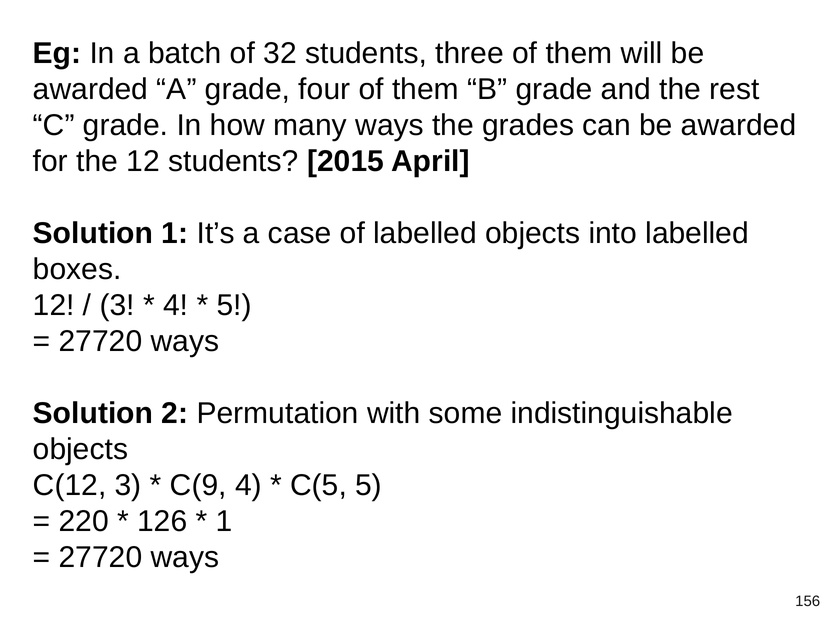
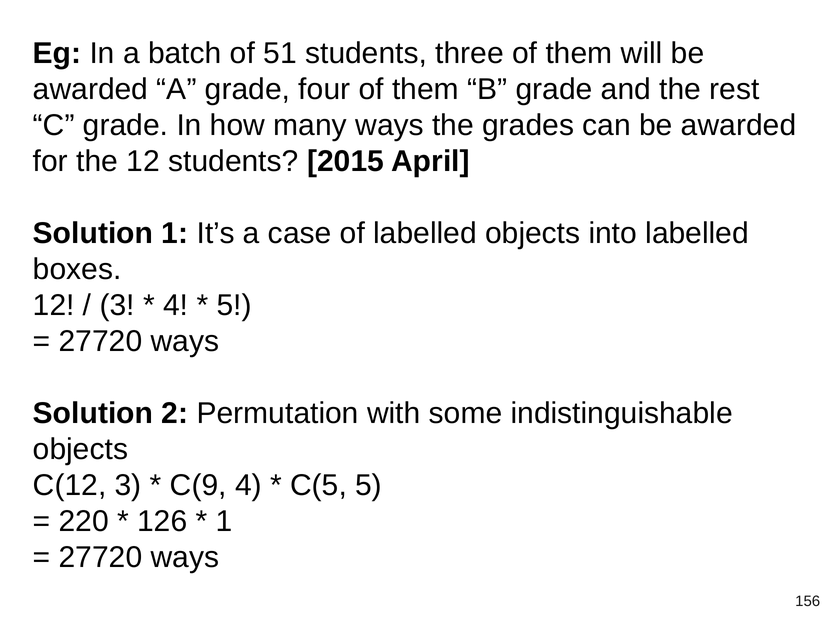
32: 32 -> 51 (280, 53)
